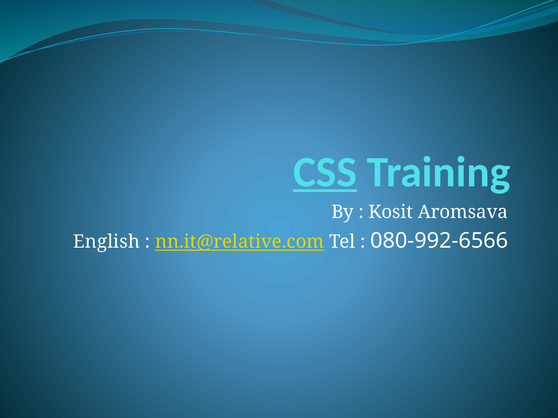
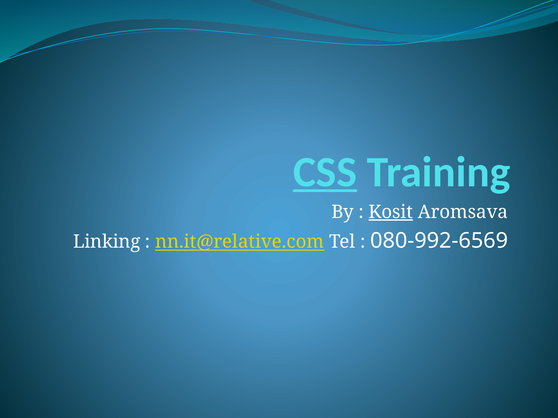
Kosit underline: none -> present (391, 212)
English: English -> Linking (107, 242)
080-992-6566: 080-992-6566 -> 080-992-6569 (439, 241)
